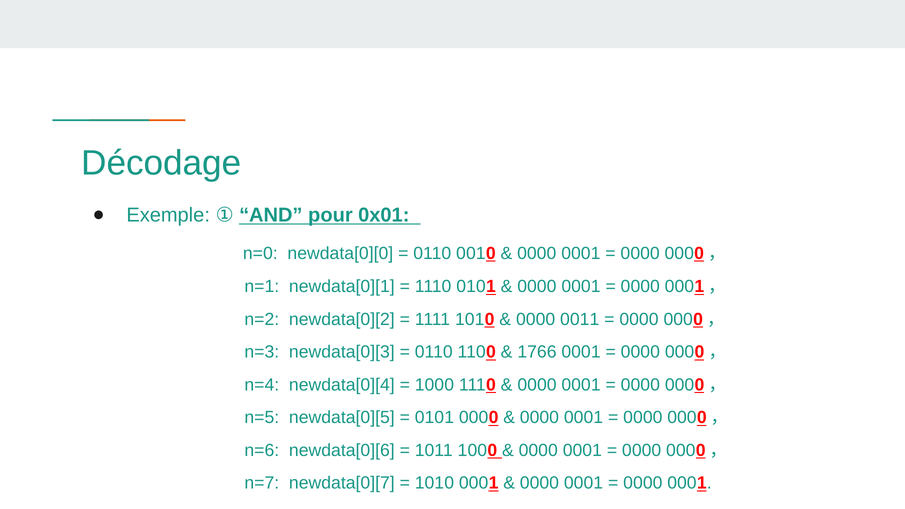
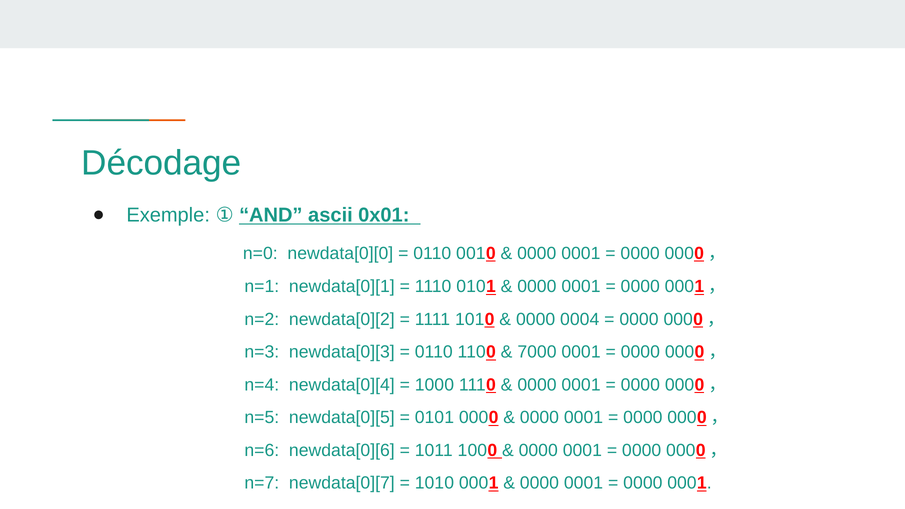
pour: pour -> ascii (330, 215)
0011: 0011 -> 0004 (580, 319)
1766: 1766 -> 7000 (537, 352)
